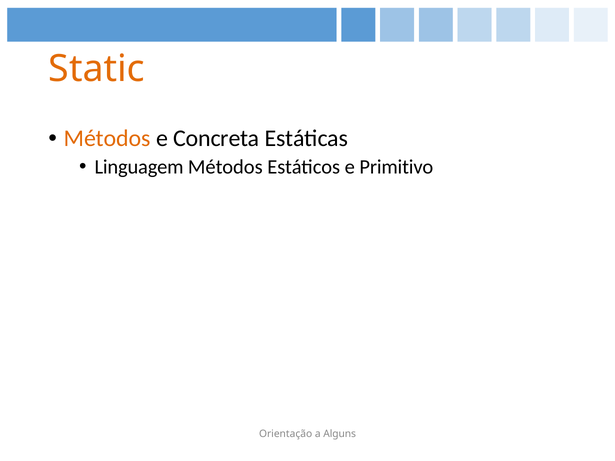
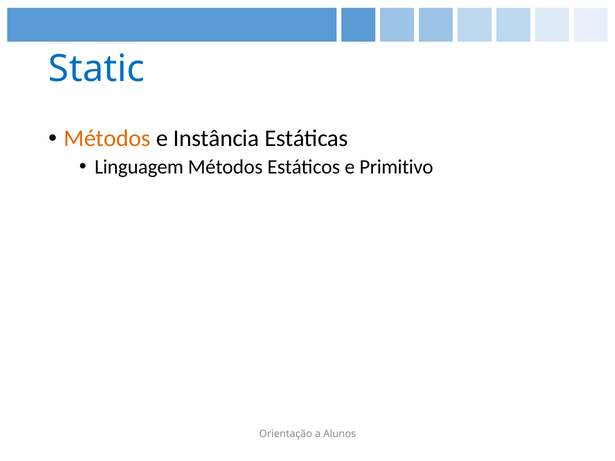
Static colour: orange -> blue (97, 69)
Concreta: Concreta -> Instância (216, 139)
Alguns: Alguns -> Alunos (340, 434)
